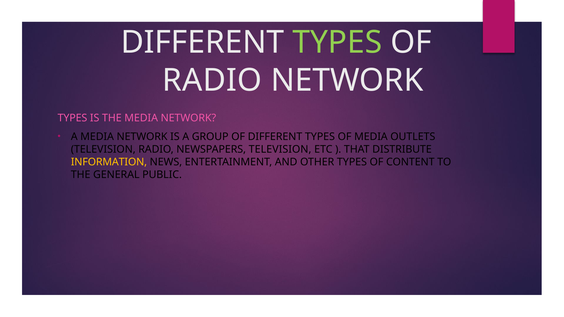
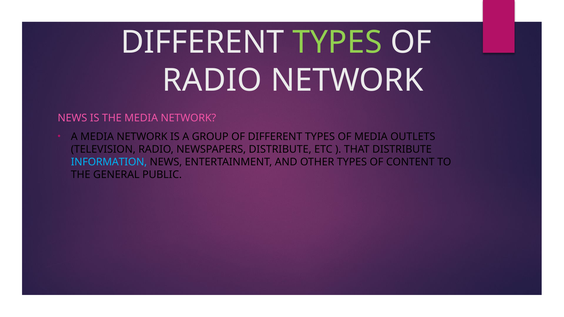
TYPES: TYPES -> NEWS (72, 118)
NEWSPAPERS TELEVISION: TELEVISION -> DISTRIBUTE (280, 150)
INFORMATION colour: yellow -> light blue (109, 162)
